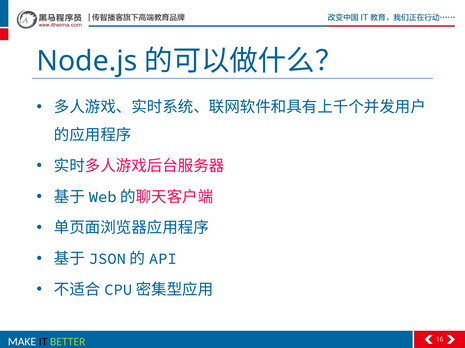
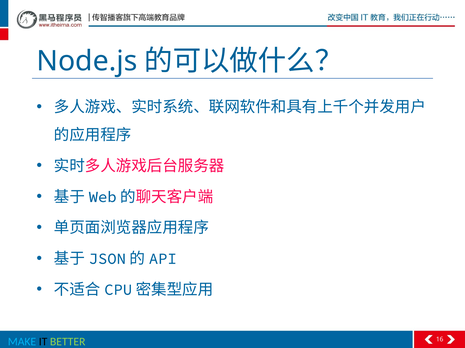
MAKE colour: white -> light blue (22, 342)
